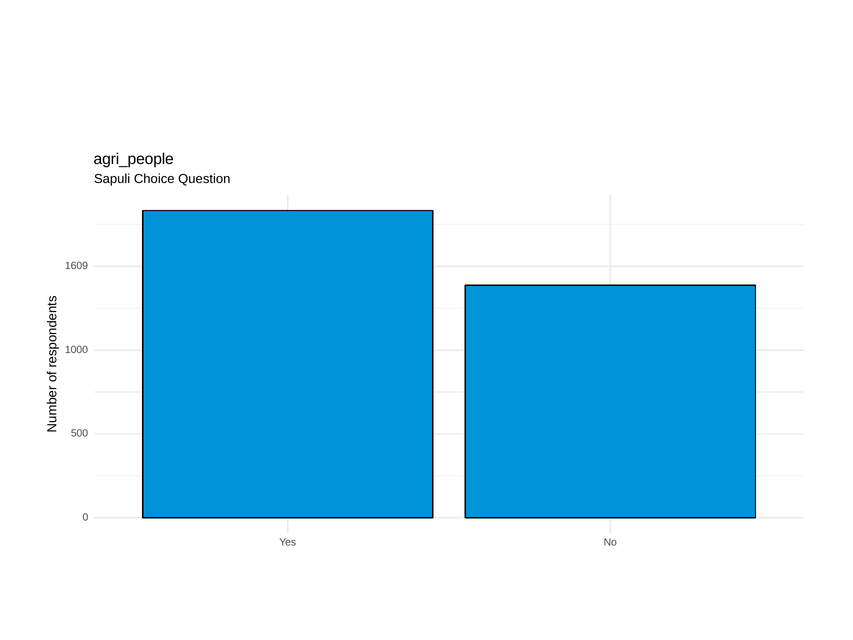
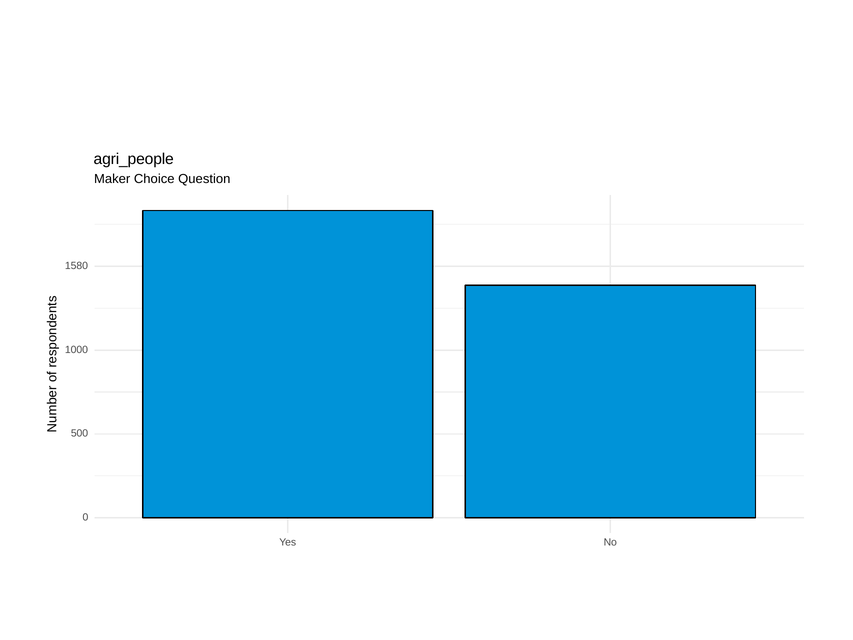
Sapuli: Sapuli -> Maker (112, 179)
1609: 1609 -> 1580 (76, 266)
